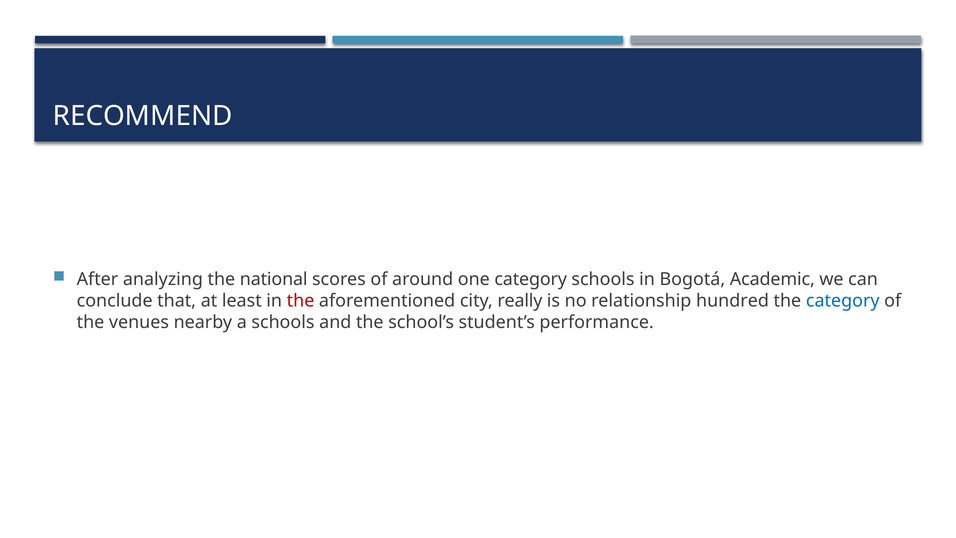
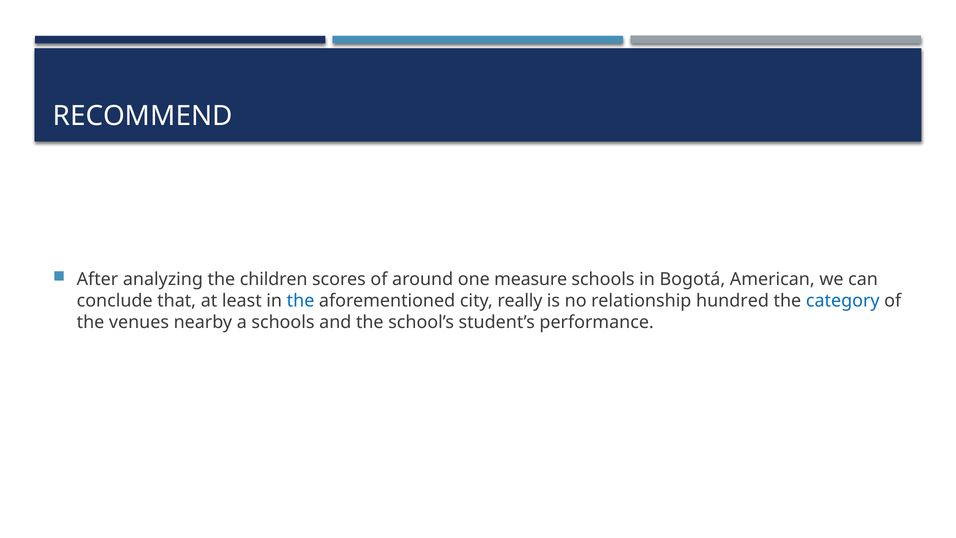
national: national -> children (274, 279)
one category: category -> measure (531, 279)
Academic: Academic -> American (772, 279)
the colour: red -> blue (301, 301)
